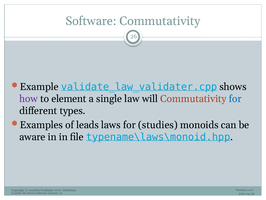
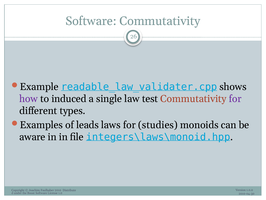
validate_law_validater.cpp: validate_law_validater.cpp -> readable_law_validater.cpp (139, 87)
element: element -> induced (69, 99)
will: will -> test (150, 99)
for colour: blue -> purple (235, 99)
typename\laws\monoid.hpp: typename\laws\monoid.hpp -> integers\laws\monoid.hpp (158, 137)
